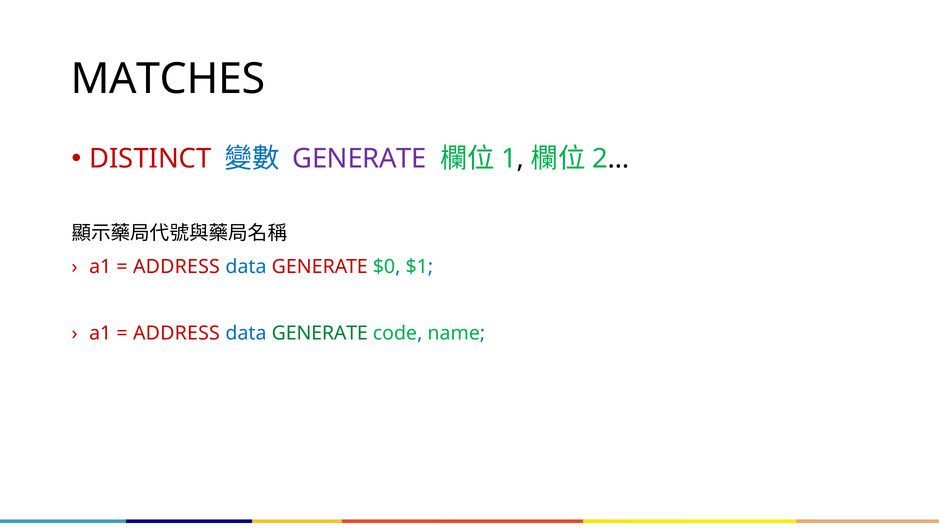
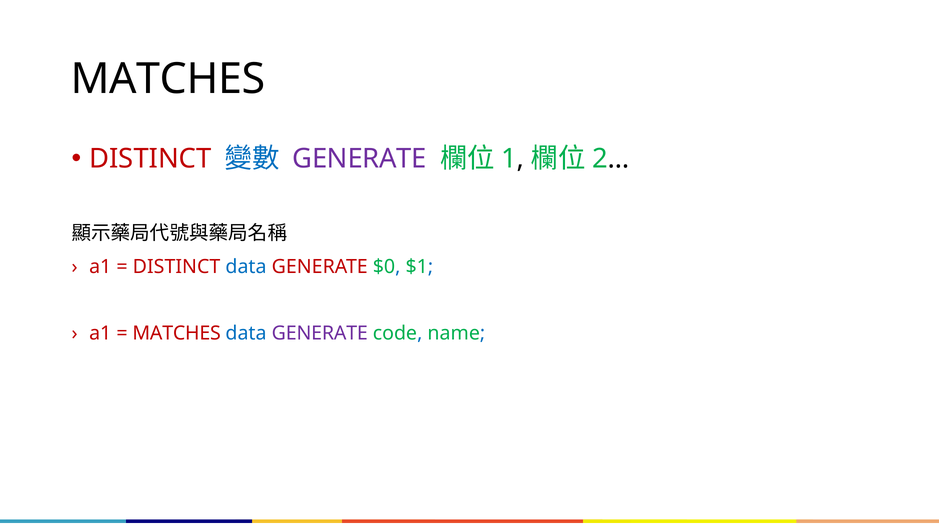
ADDRESS: ADDRESS -> DISTINCT (177, 267)
ADDRESS: ADDRESS -> MATCHES (177, 333)
GENERATE colour: green -> purple (320, 333)
